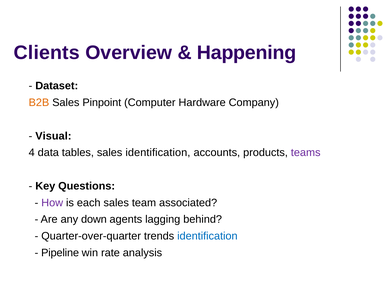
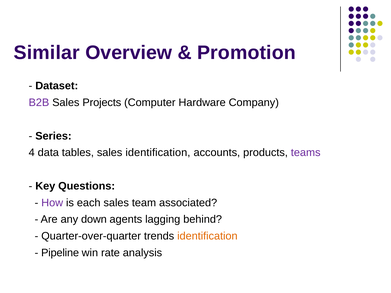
Clients: Clients -> Similar (47, 53)
Happening: Happening -> Promotion (246, 53)
B2B colour: orange -> purple (39, 103)
Pinpoint: Pinpoint -> Projects (102, 103)
Visual: Visual -> Series (53, 136)
identification colour: blue -> orange (207, 236)
